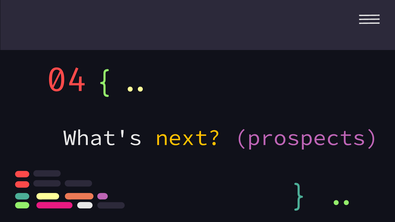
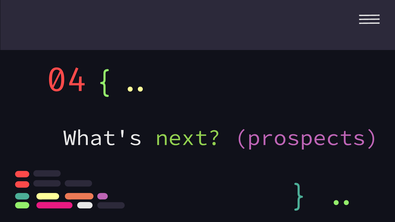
next colour: yellow -> light green (188, 138)
